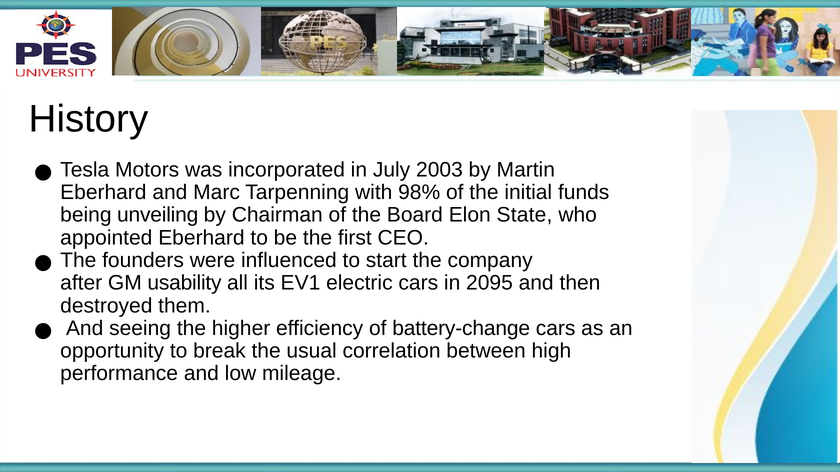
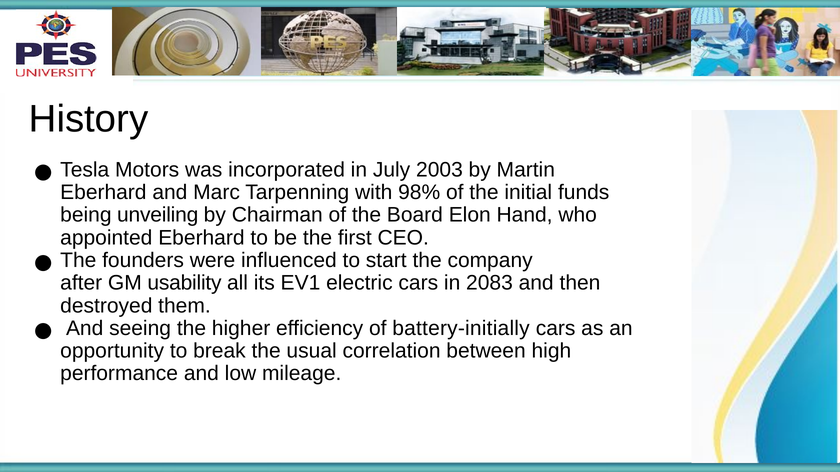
State: State -> Hand (525, 215)
2095: 2095 -> 2083 (489, 283)
battery-change: battery-change -> battery-initially (461, 329)
